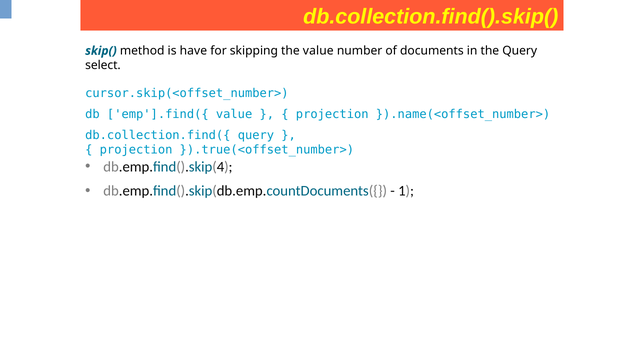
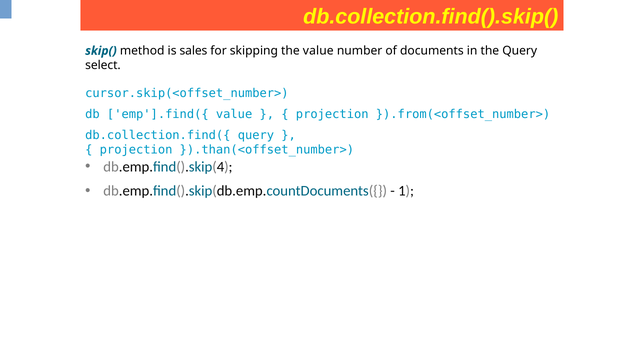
have: have -> sales (193, 51)
}).name(<offset_number>: }).name(<offset_number> -> }).from(<offset_number> (463, 114)
}).true(<offset_number>: }).true(<offset_number> -> }).than(<offset_number> (267, 149)
